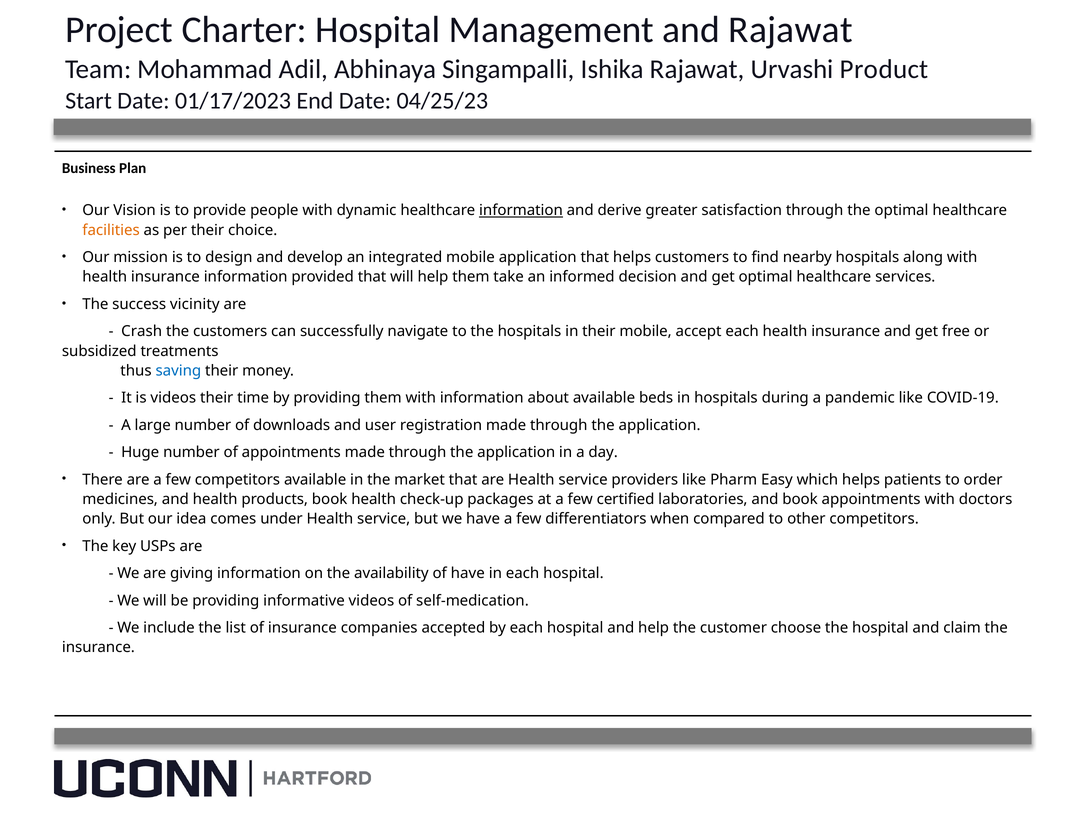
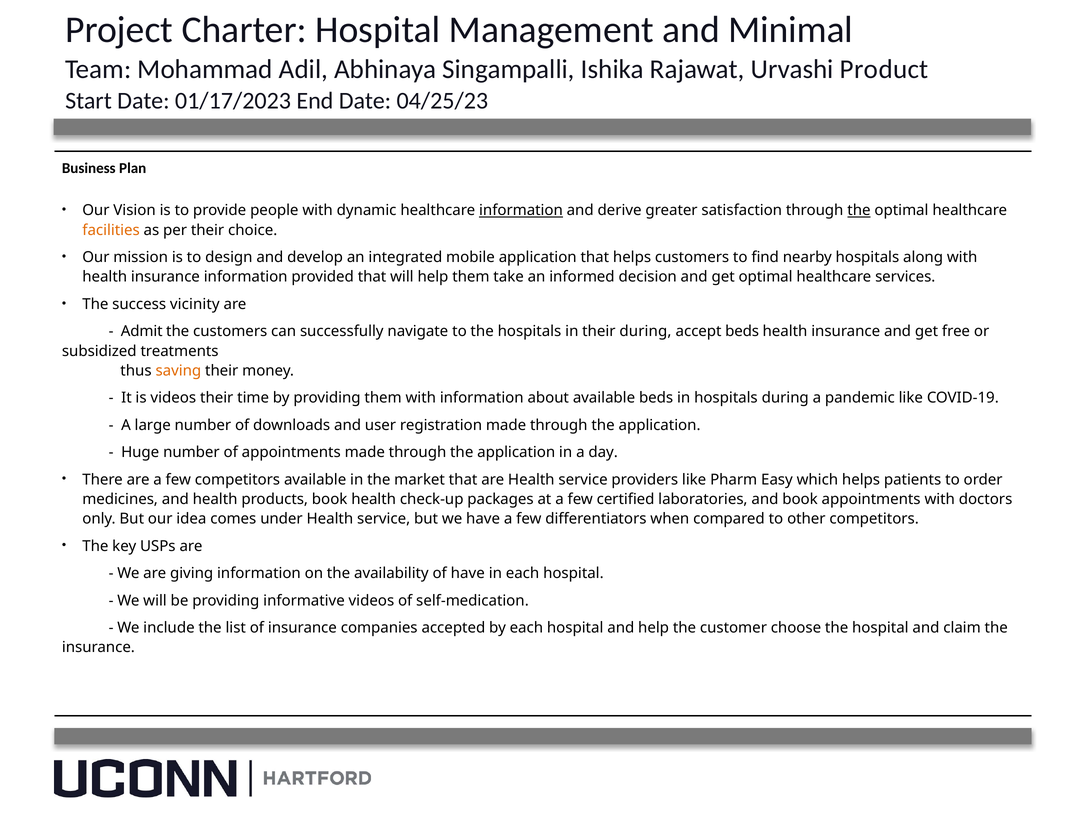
and Rajawat: Rajawat -> Minimal (791, 30)
the underline: none -> present (859, 210)
Crash: Crash -> Admit (142, 331)
their mobile: mobile -> during (645, 331)
accept each: each -> beds (742, 331)
saving colour: blue -> orange (178, 371)
